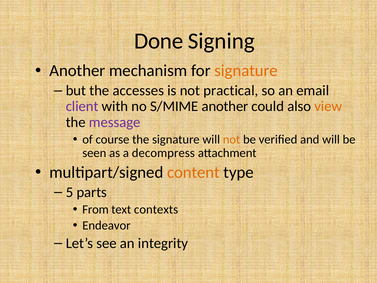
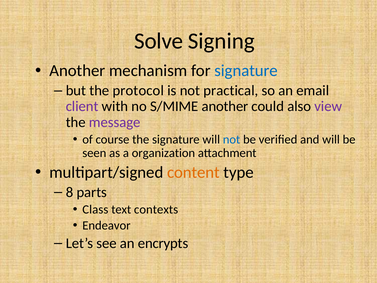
Done: Done -> Solve (159, 41)
signature colour: orange -> blue (246, 71)
accesses: accesses -> protocol (138, 90)
view colour: orange -> purple (328, 106)
not colour: orange -> blue (232, 139)
decompress: decompress -> organization (163, 153)
5: 5 -> 8 (70, 192)
From: From -> Class (95, 209)
integrity: integrity -> encrypts (163, 243)
